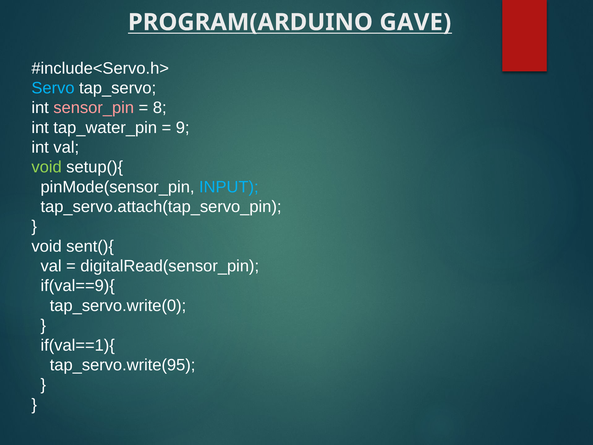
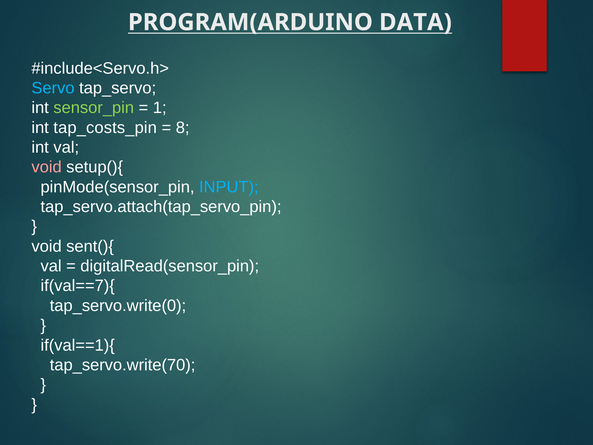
GAVE: GAVE -> DATA (415, 22)
sensor_pin colour: pink -> light green (94, 108)
8: 8 -> 1 (160, 108)
tap_water_pin: tap_water_pin -> tap_costs_pin (105, 128)
9: 9 -> 8 (183, 128)
void colour: light green -> pink (47, 167)
if(val==9){: if(val==9){ -> if(val==7){ (78, 286)
tap_servo.write(95: tap_servo.write(95 -> tap_servo.write(70 (123, 365)
